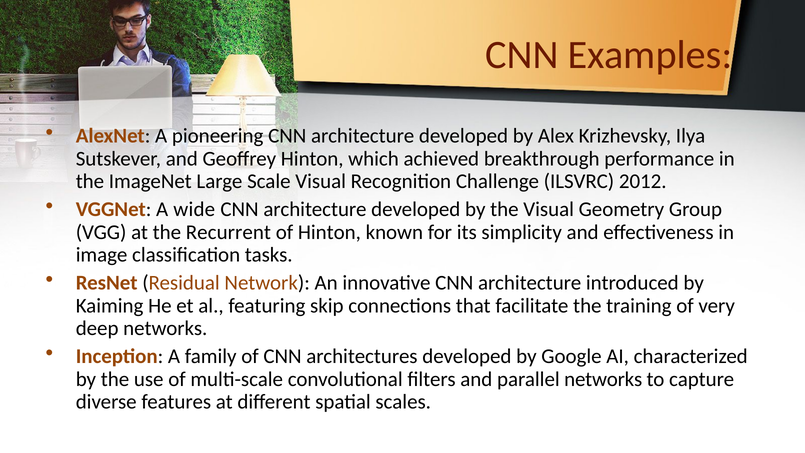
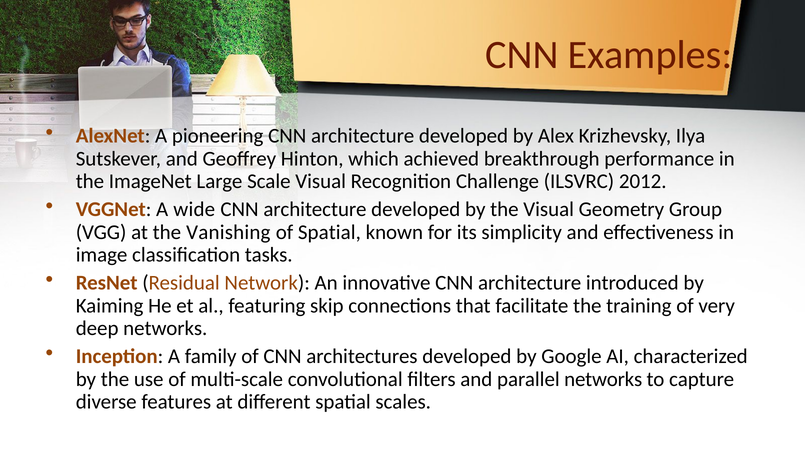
Recurrent: Recurrent -> Vanishing (228, 232)
of Hinton: Hinton -> Spatial (329, 232)
